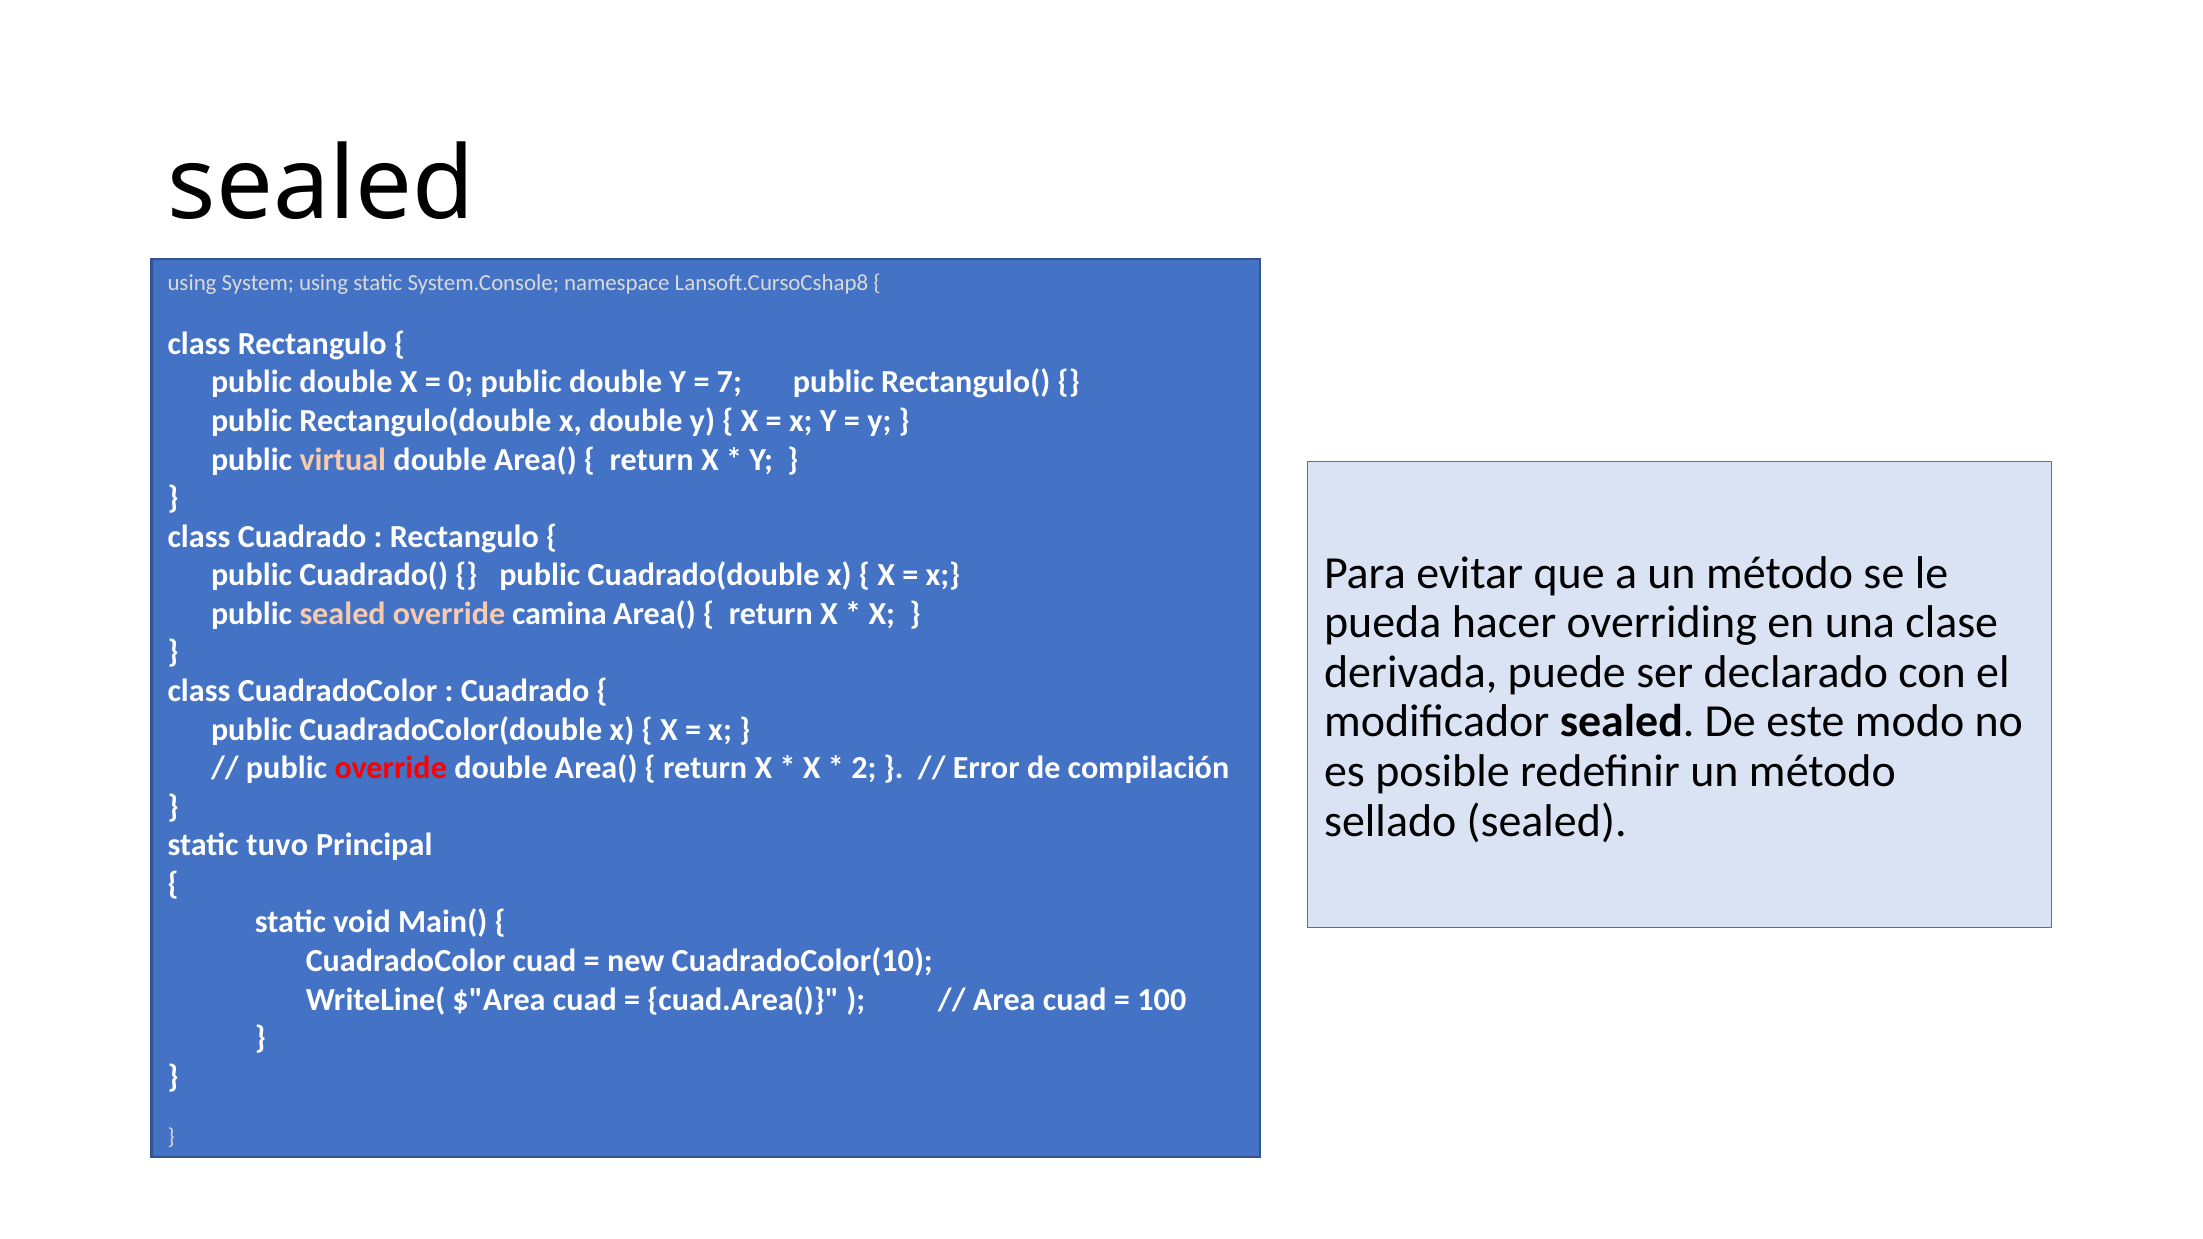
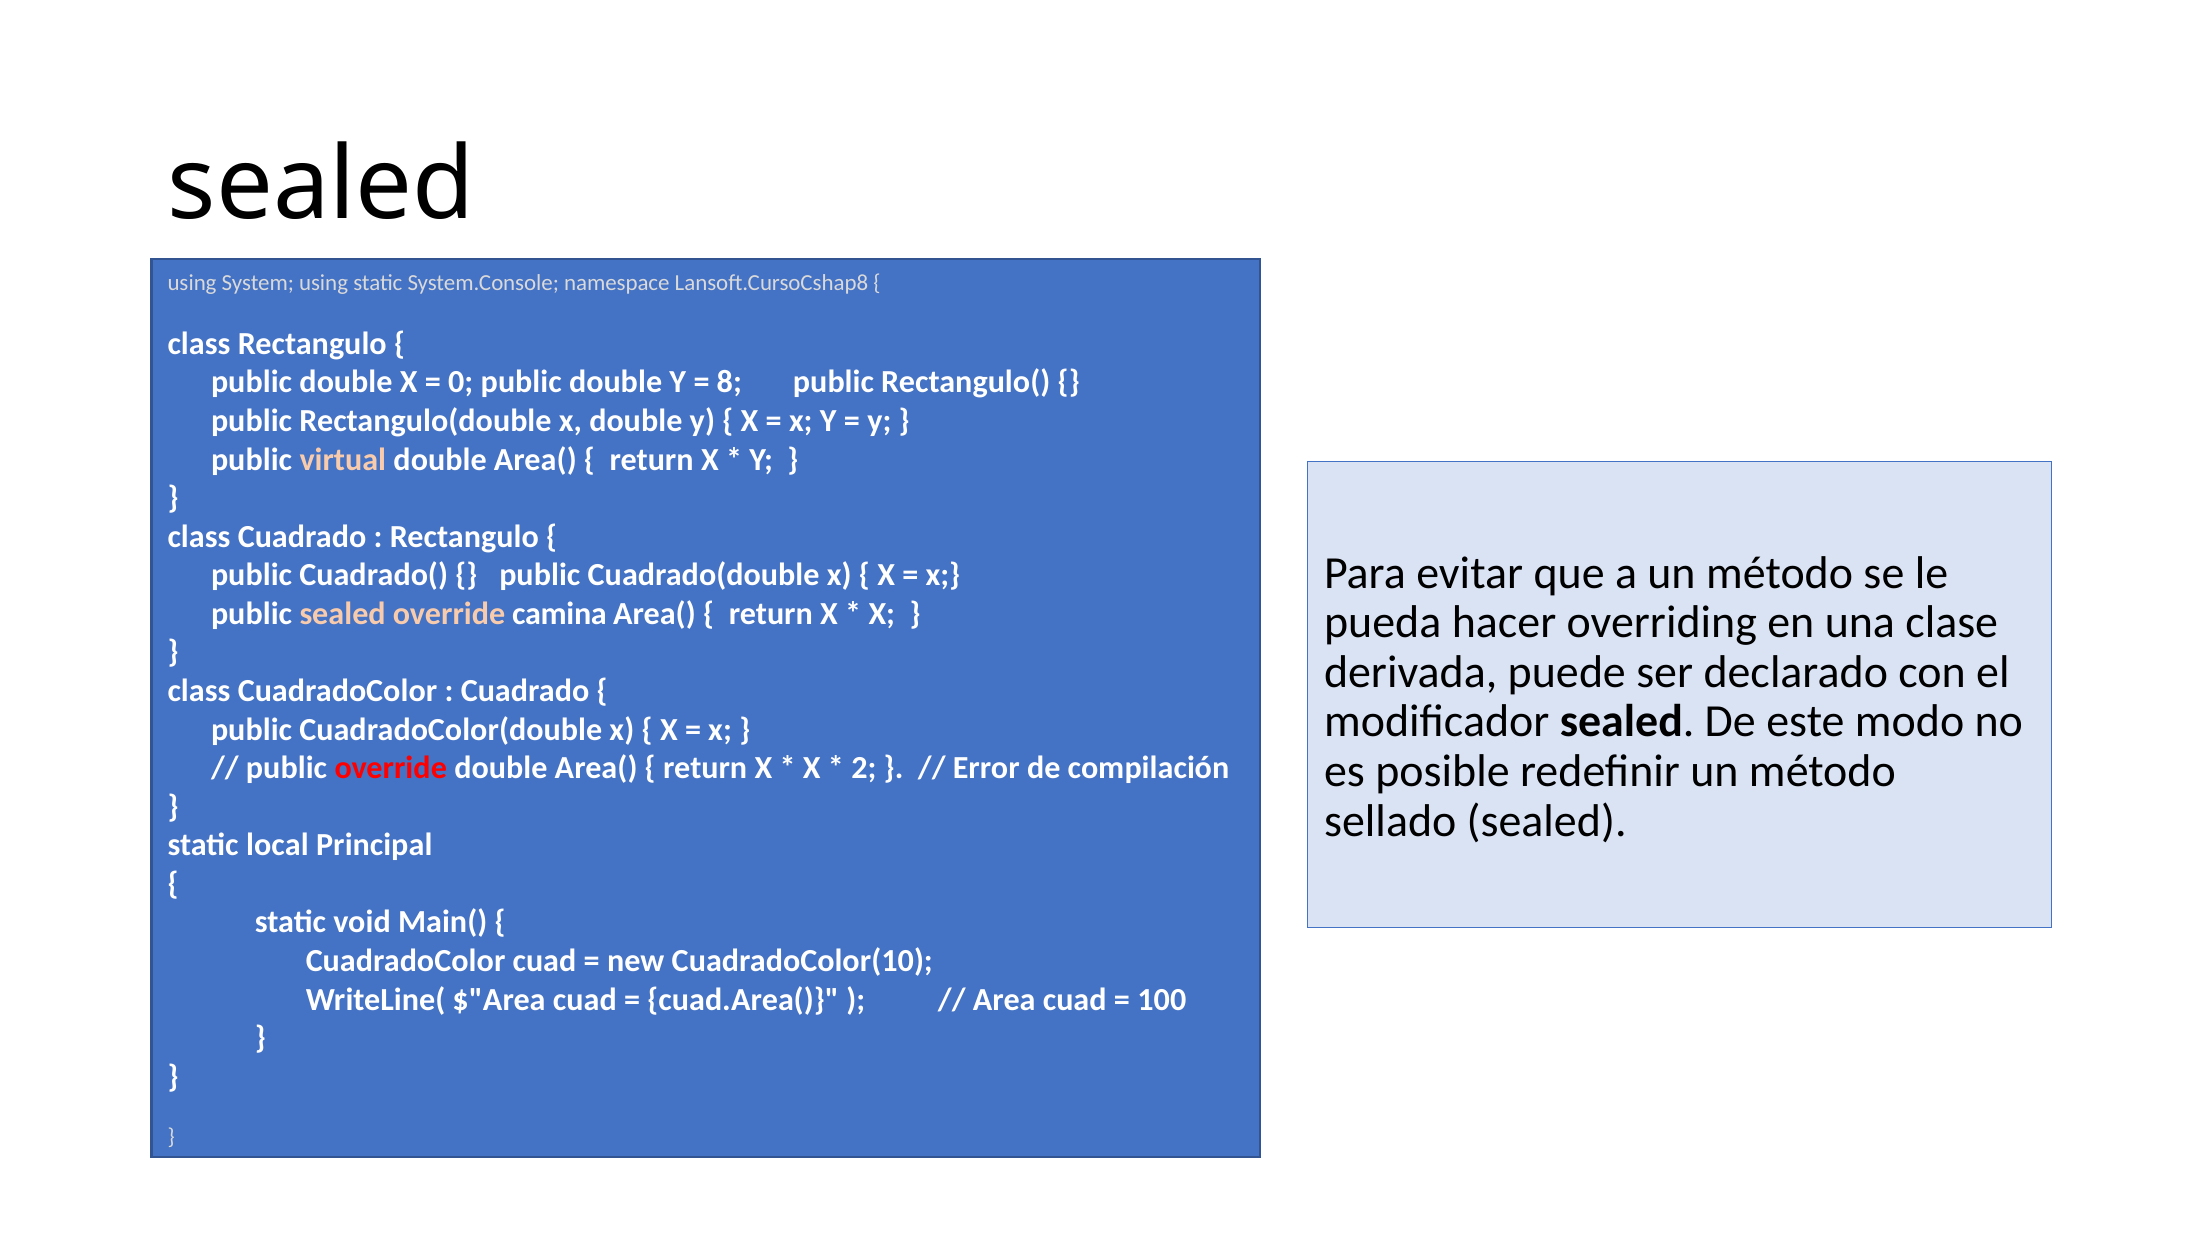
7: 7 -> 8 (729, 382)
tuvo: tuvo -> local (277, 845)
